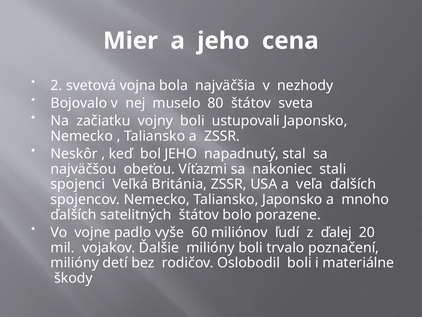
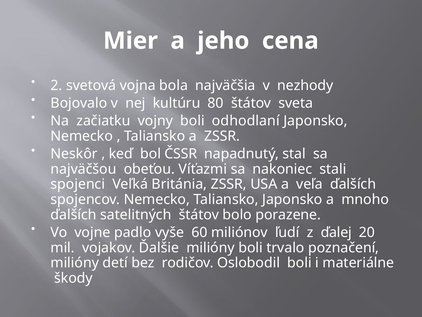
muselo: muselo -> kultúru (177, 103)
ustupovali: ustupovali -> odhodlaní (246, 121)
bol JEHO: JEHO -> ČSSR (181, 154)
